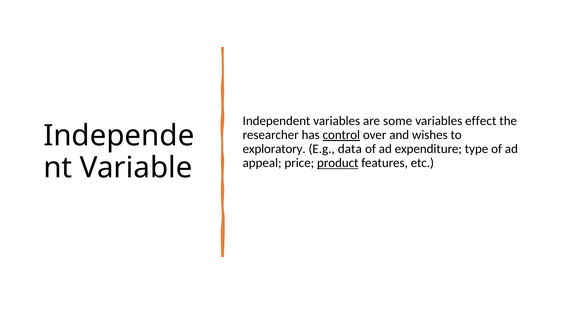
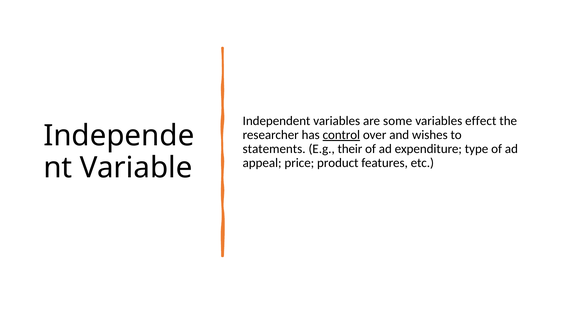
exploratory: exploratory -> statements (274, 149)
data: data -> their (350, 149)
product underline: present -> none (338, 163)
